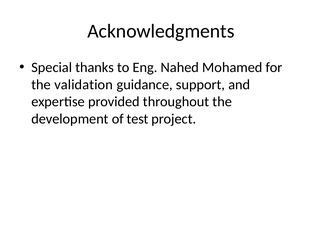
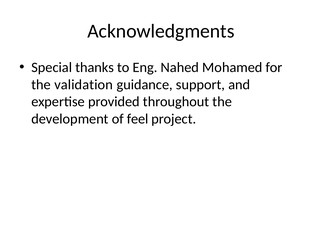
test: test -> feel (138, 119)
